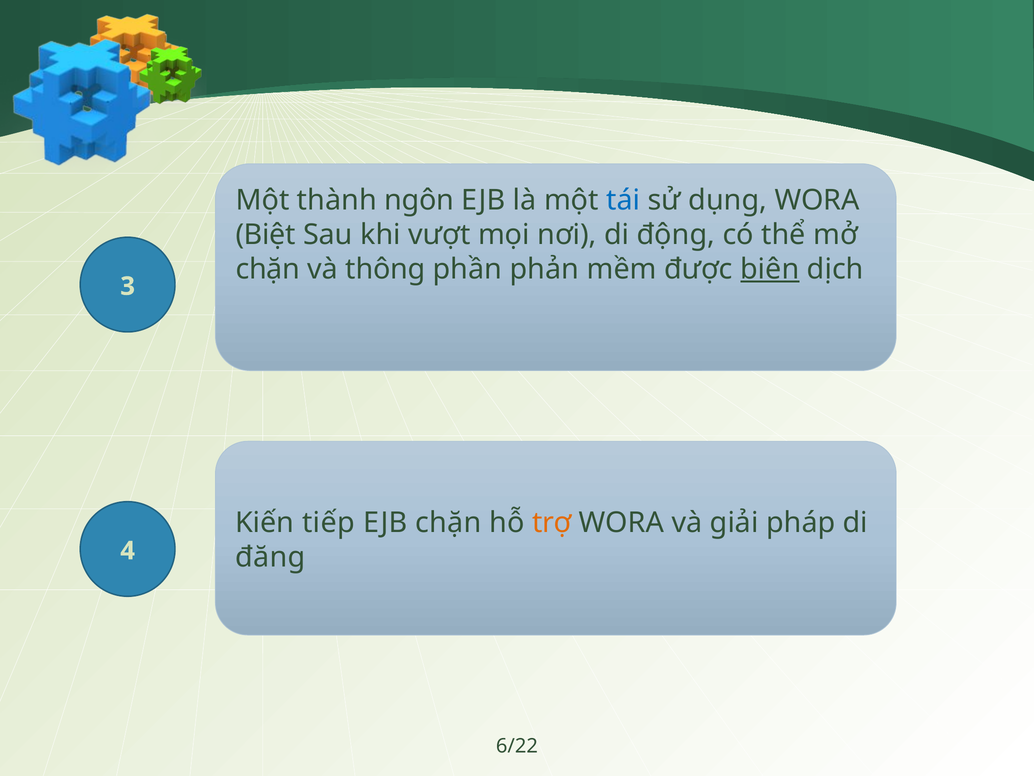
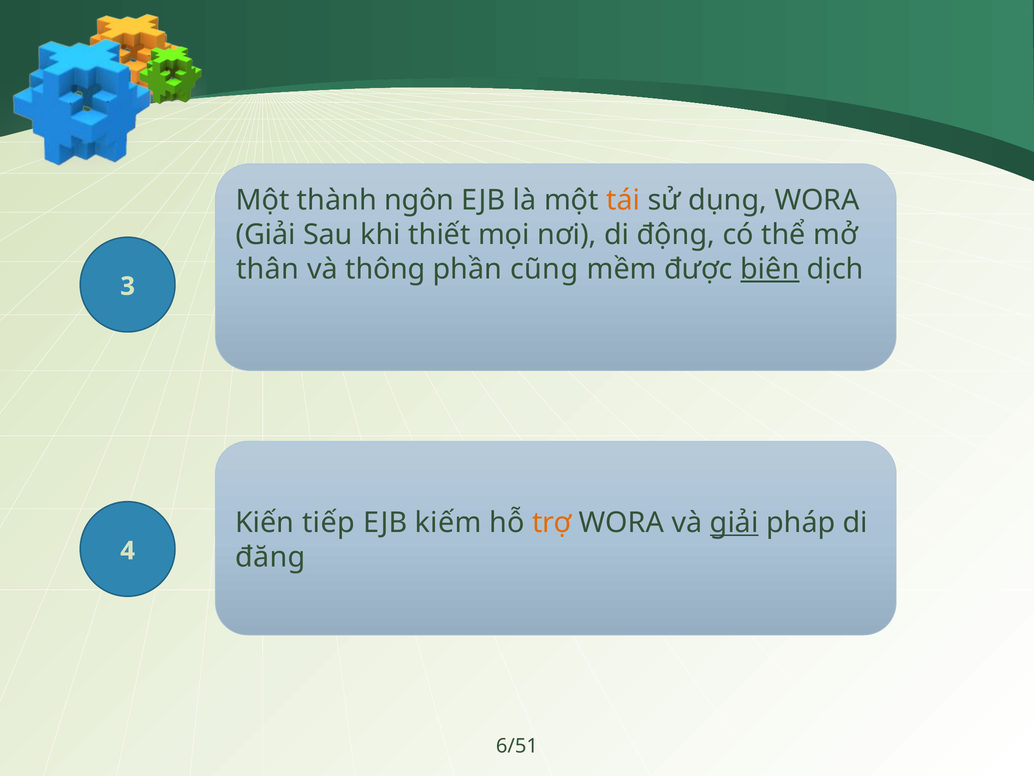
tái colour: blue -> orange (623, 200)
Biệt: Biệt -> Giải (266, 235)
vượt: vượt -> thiết (439, 235)
chặn: chặn -> thân (268, 269)
phản: phản -> cũng (544, 269)
EJB chặn: chặn -> kiếm (448, 523)
giải underline: none -> present (734, 523)
6/22: 6/22 -> 6/51 (517, 746)
